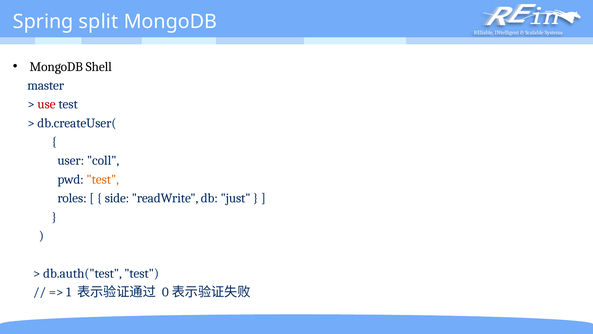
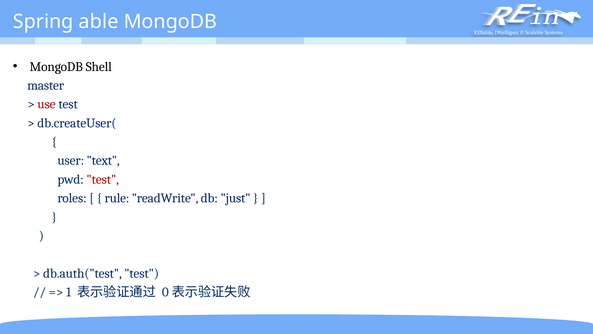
split: split -> able (99, 22)
coll: coll -> text (103, 160)
test colour: orange -> red (103, 179)
side: side -> rule (117, 198)
